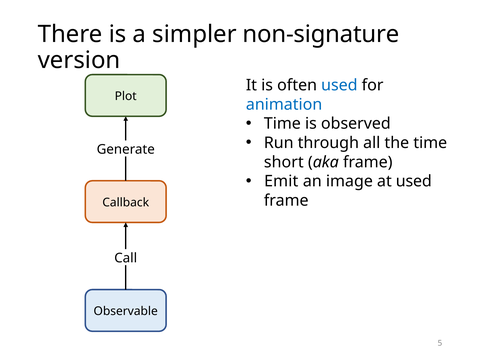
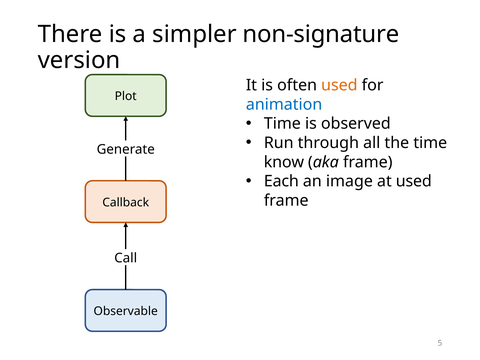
used colour: blue -> orange (339, 85)
short: short -> know (284, 162)
Emit: Emit -> Each (281, 181)
